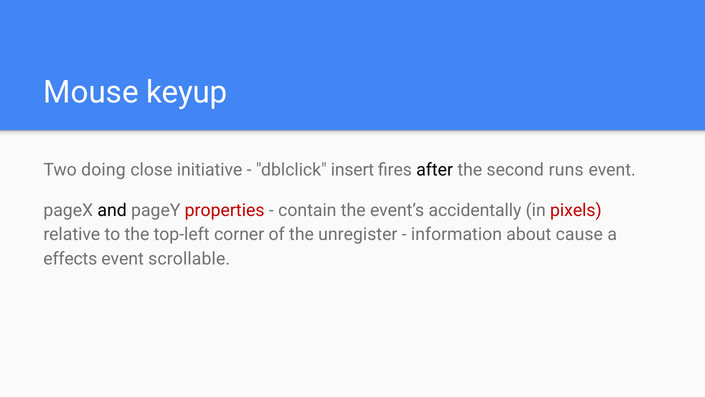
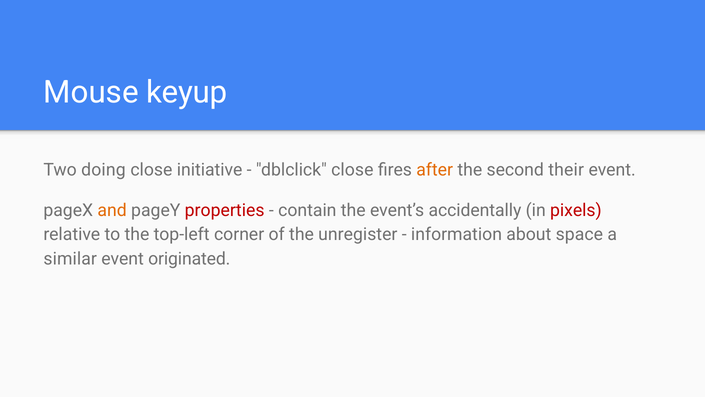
dblclick insert: insert -> close (352, 170)
after colour: black -> orange (435, 170)
runs: runs -> their (566, 170)
and colour: black -> orange (112, 210)
cause: cause -> space (579, 234)
effects: effects -> similar (70, 259)
scrollable: scrollable -> originated (189, 259)
